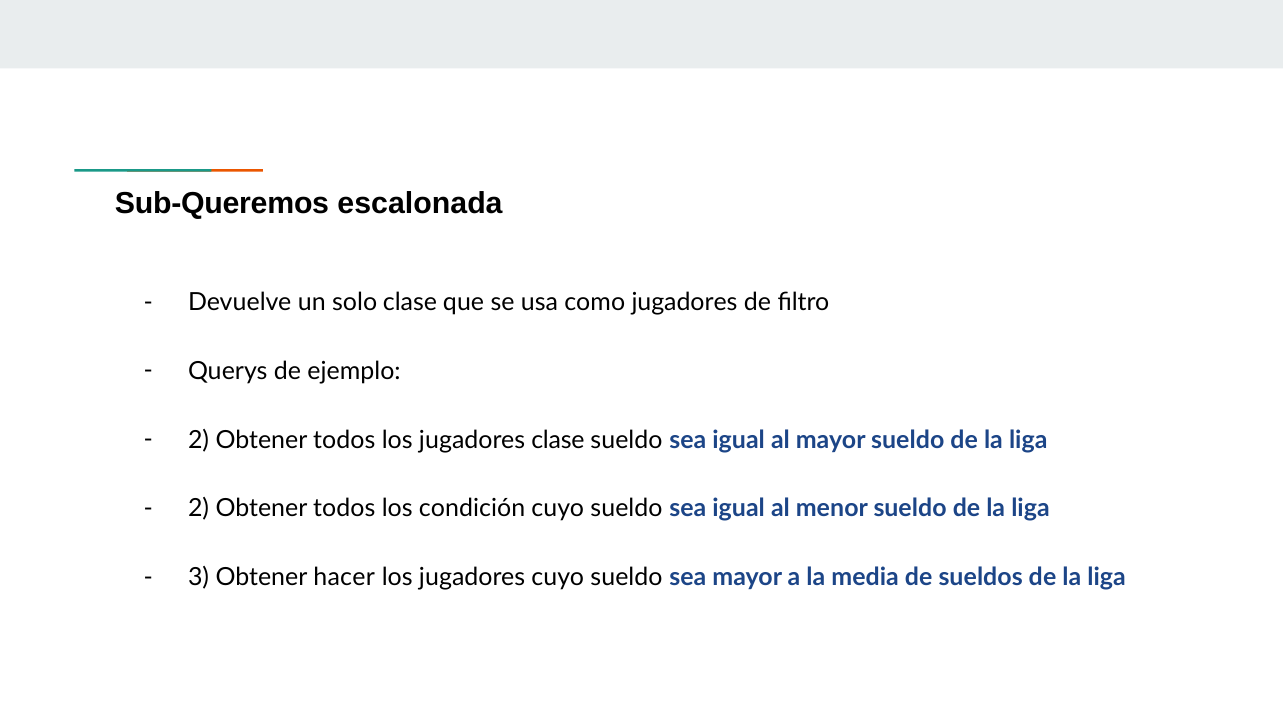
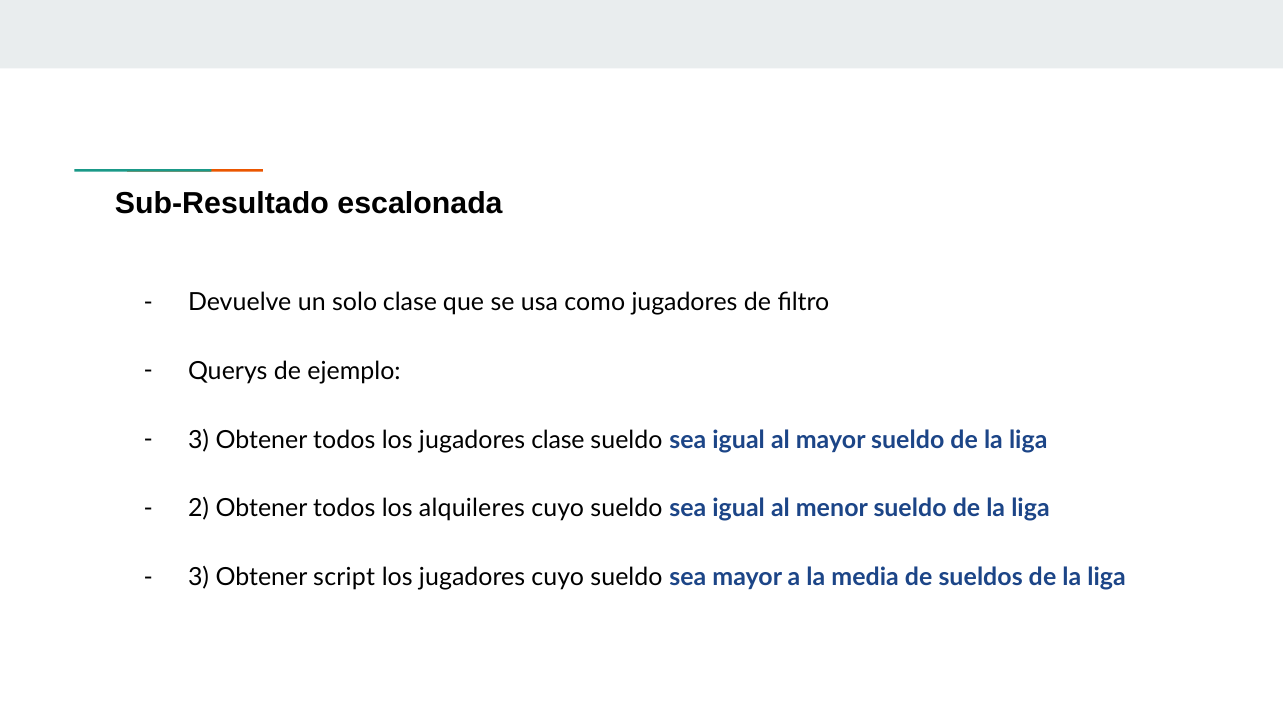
Sub-Queremos: Sub-Queremos -> Sub-Resultado (222, 203)
2: 2 -> 3 (199, 440)
condición: condición -> alquileres (472, 508)
hacer: hacer -> script (344, 577)
